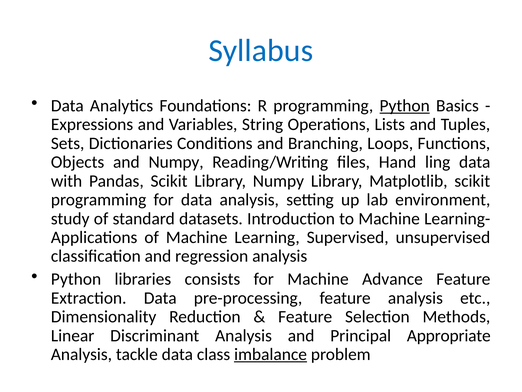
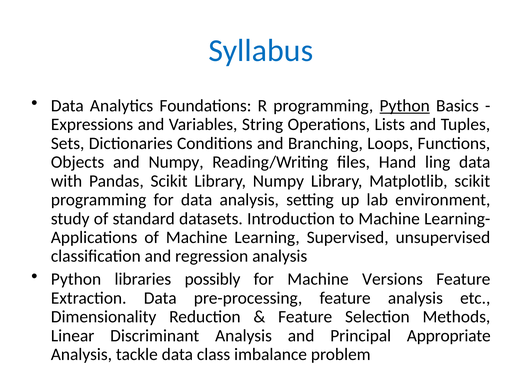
consists: consists -> possibly (213, 279)
Advance: Advance -> Versions (392, 279)
imbalance underline: present -> none (271, 354)
